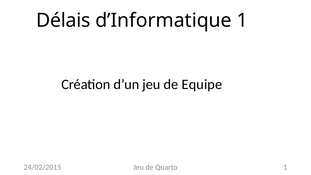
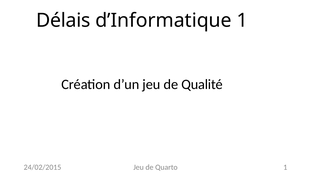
Equipe: Equipe -> Qualité (202, 84)
